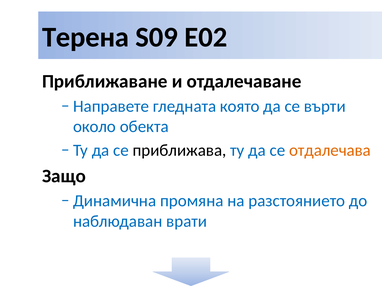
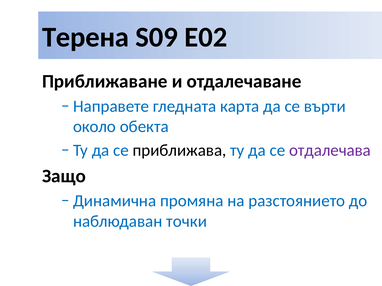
която: която -> карта (240, 106)
отдалечава colour: orange -> purple (330, 151)
врати: врати -> точки (187, 222)
